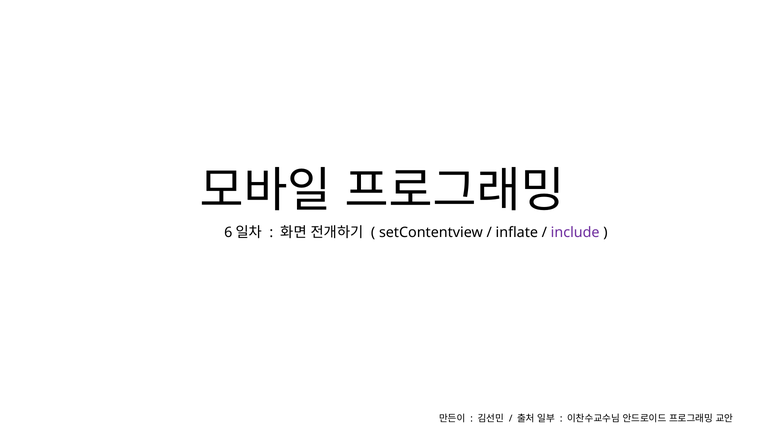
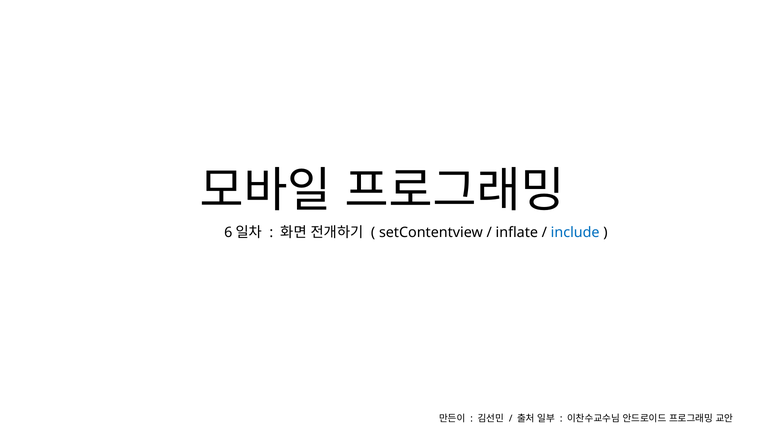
include colour: purple -> blue (575, 232)
